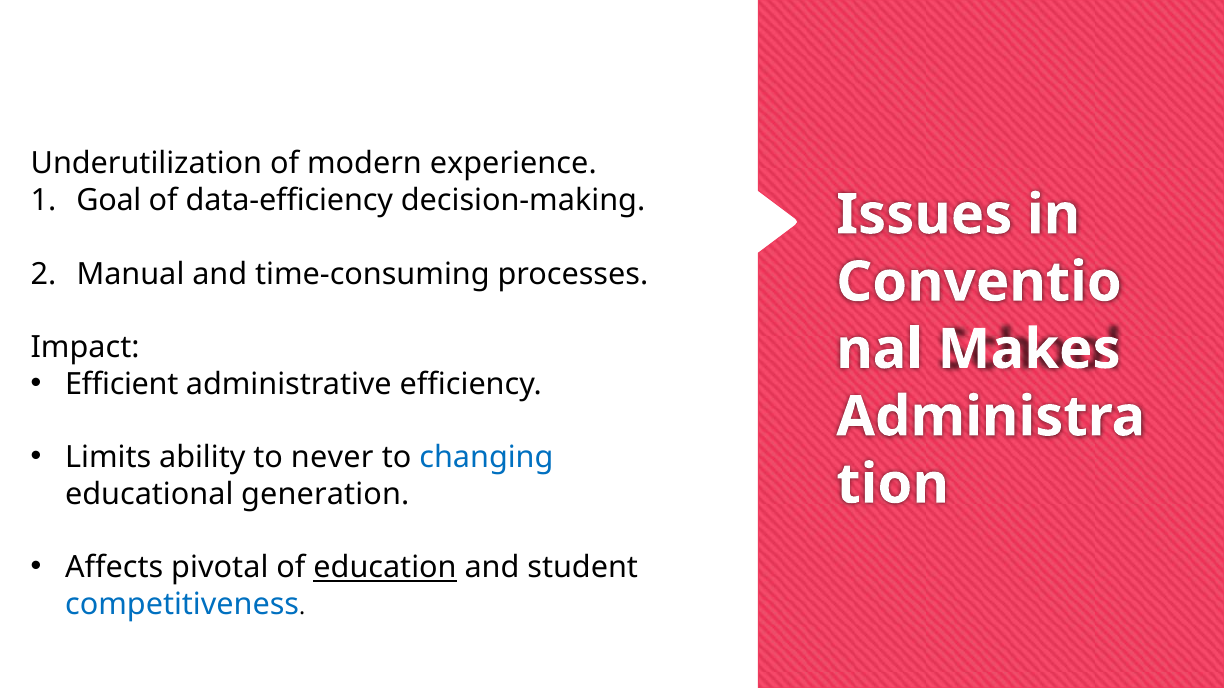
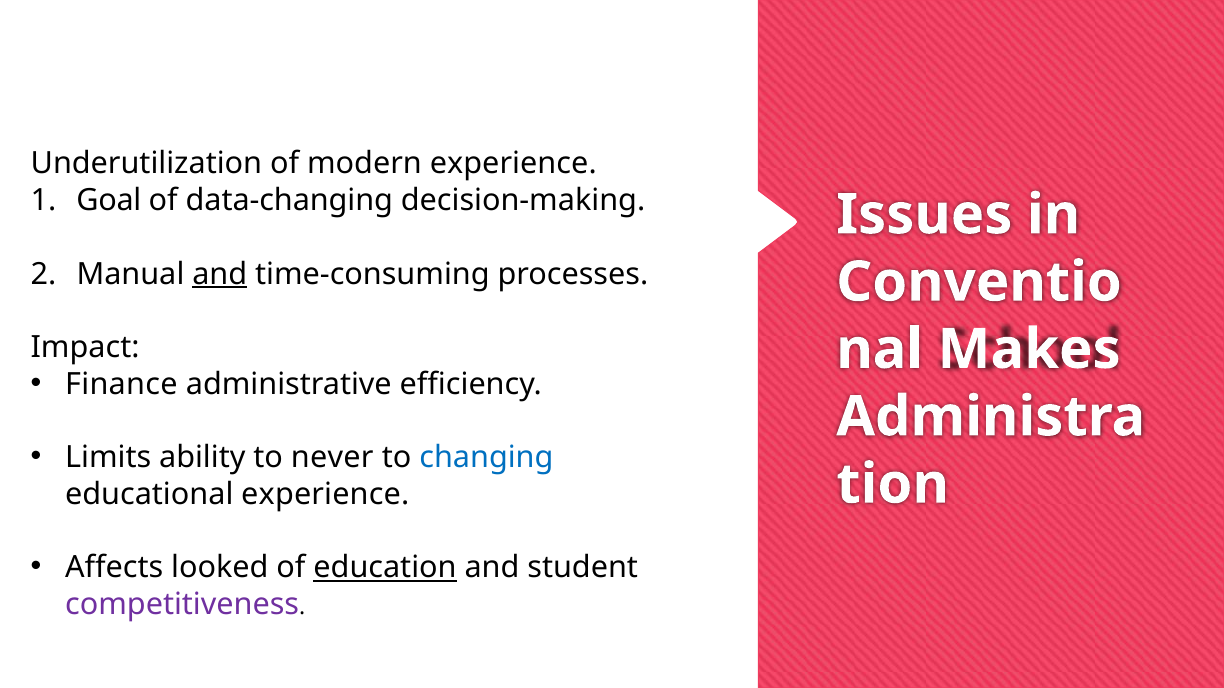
data-efficiency: data-efficiency -> data-changing (289, 201)
and underline: none -> present (220, 274)
Efficient: Efficient -> Finance (121, 384)
educational generation: generation -> experience (325, 494)
pivotal: pivotal -> looked (220, 568)
competitiveness colour: blue -> purple (182, 605)
